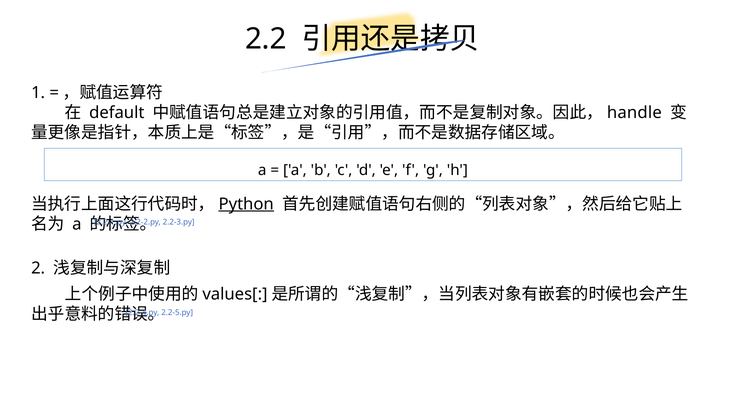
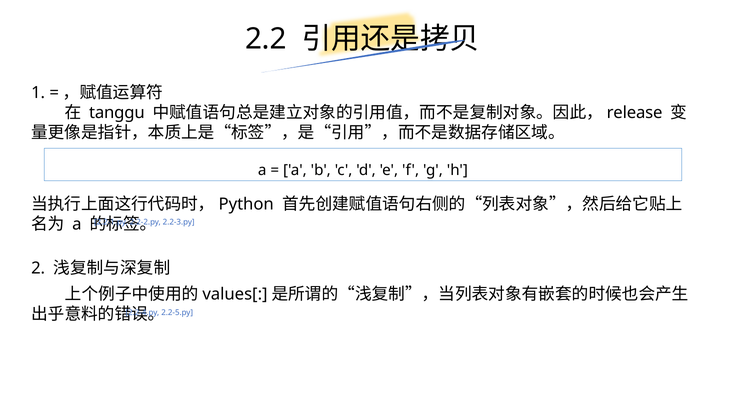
default: default -> tanggu (117, 113)
handle: handle -> release (635, 113)
Python underline: present -> none (246, 204)
